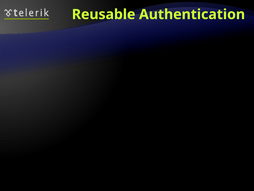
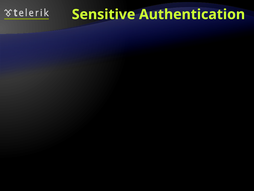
Reusable: Reusable -> Sensitive (104, 14)
